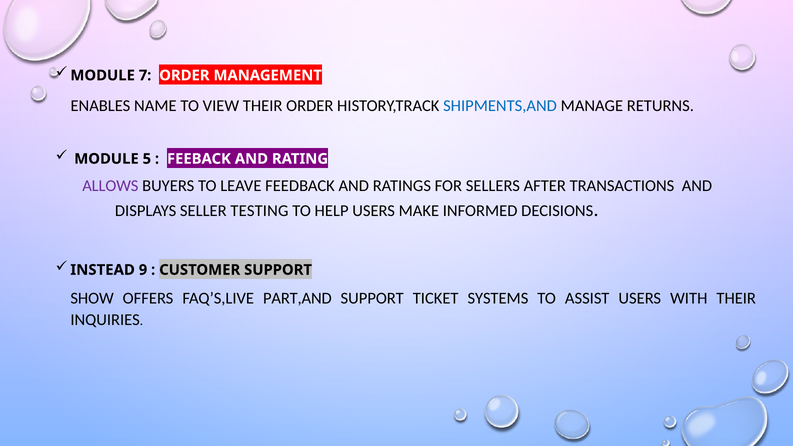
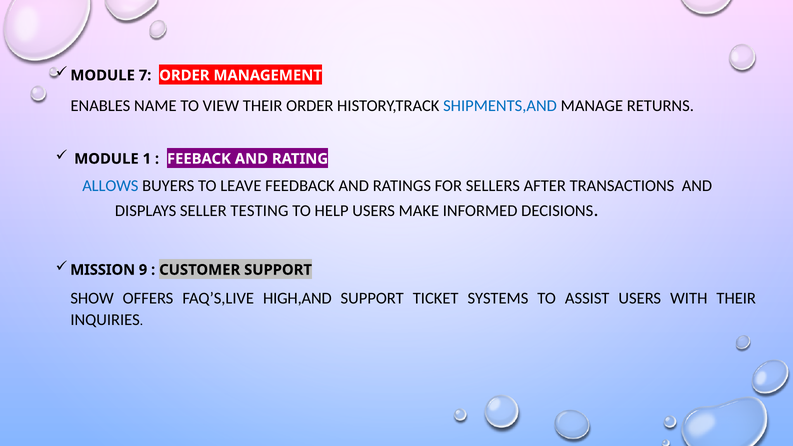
5: 5 -> 1 (147, 159)
ALLOWS colour: purple -> blue (110, 186)
INSTEAD: INSTEAD -> MISSION (103, 270)
PART,AND: PART,AND -> HIGH,AND (297, 299)
